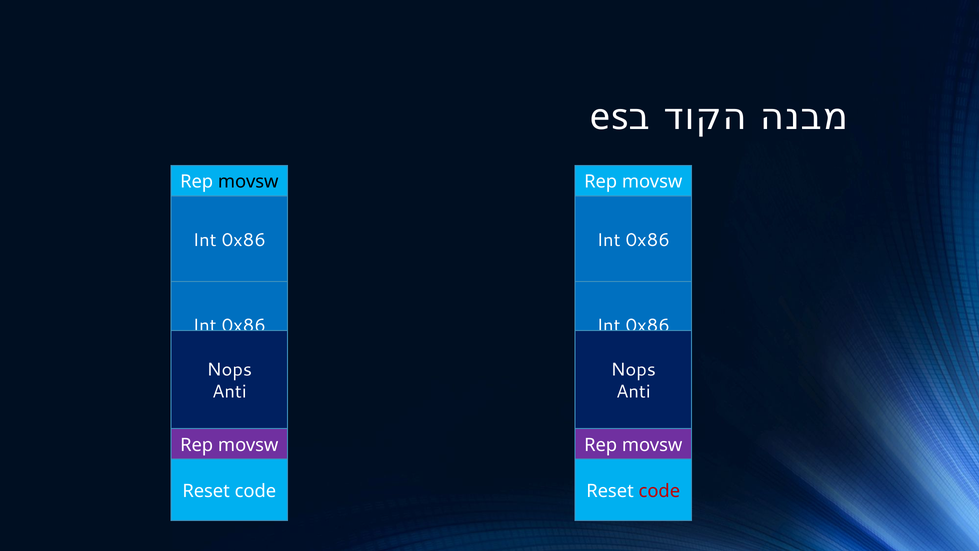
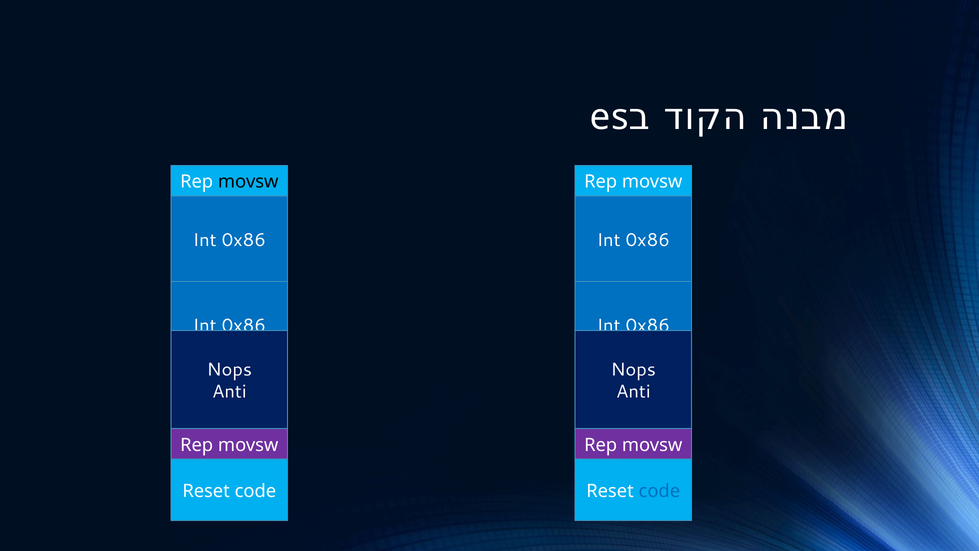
code colour: red -> blue (659, 491)
